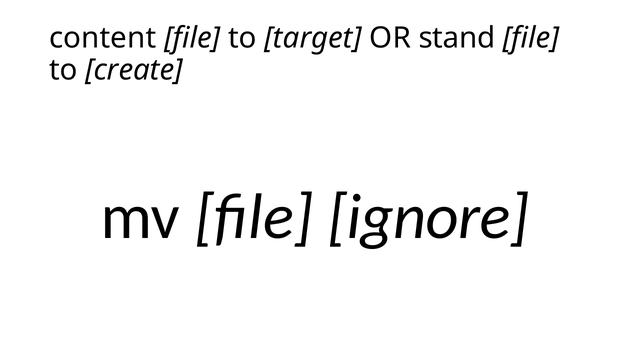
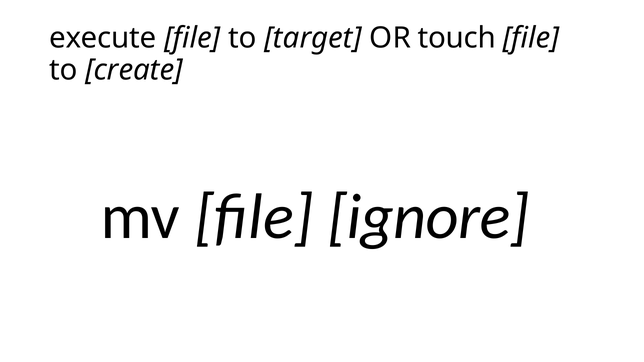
content: content -> execute (103, 38)
stand: stand -> touch (457, 38)
